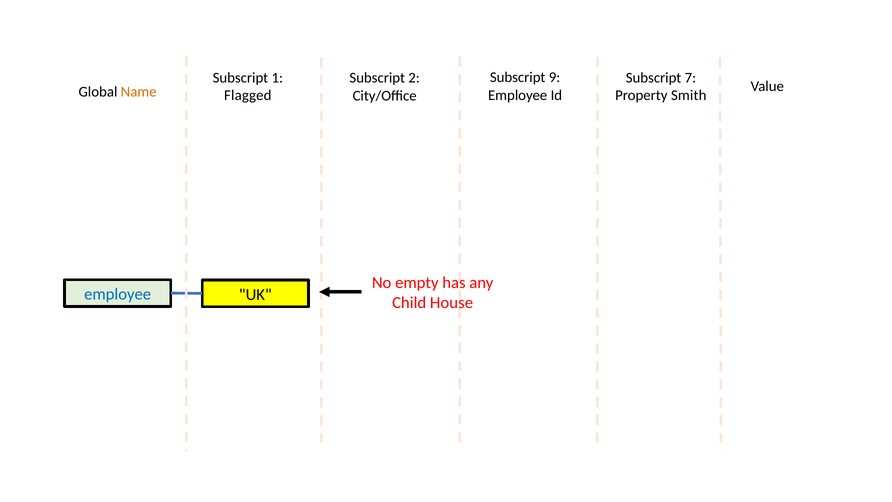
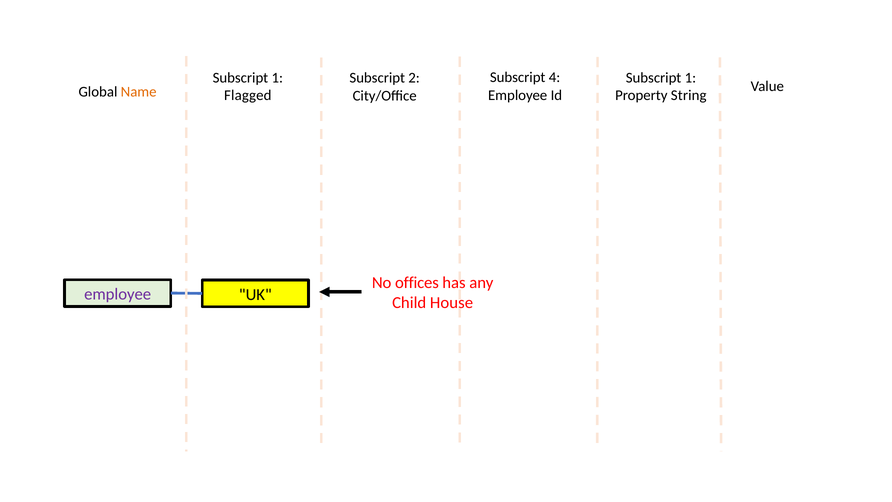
9: 9 -> 4 (555, 77)
7: 7 -> 1 (690, 78)
Smith: Smith -> String (689, 96)
empty: empty -> offices (417, 283)
employee colour: blue -> purple (118, 294)
